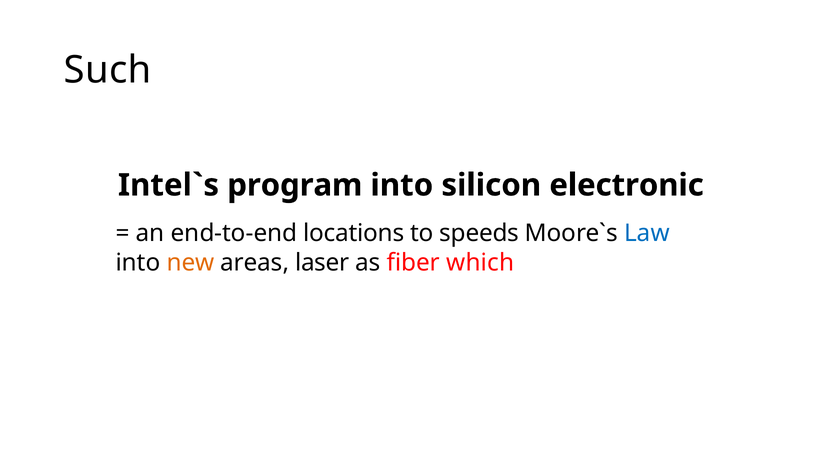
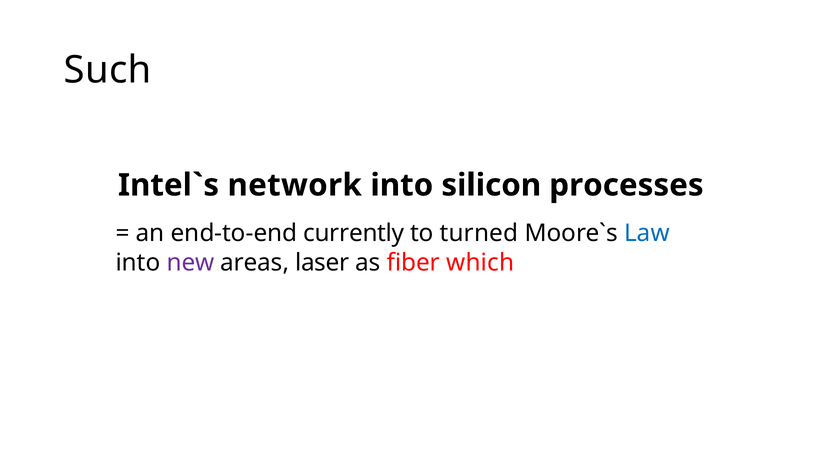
program: program -> network (295, 185)
electronic: electronic -> processes (626, 185)
locations: locations -> currently (354, 233)
speeds: speeds -> turned (479, 233)
new colour: orange -> purple (190, 262)
